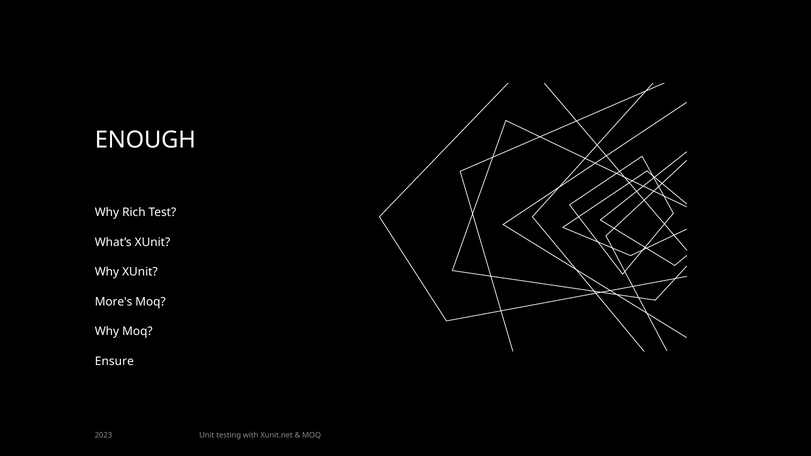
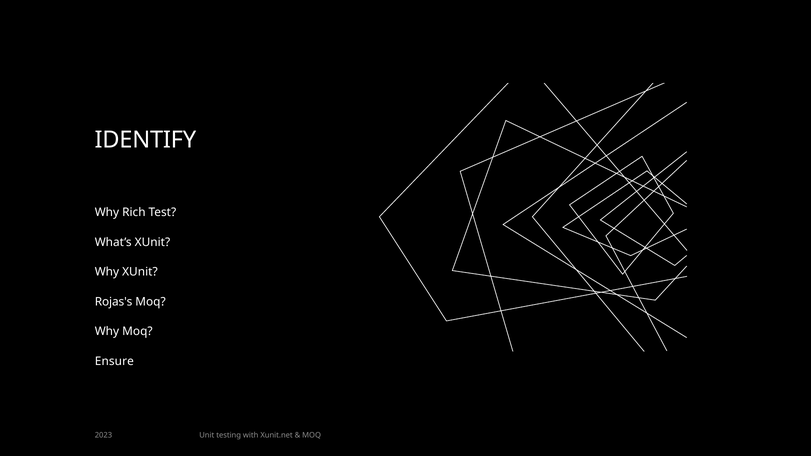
ENOUGH: ENOUGH -> IDENTIFY (145, 140)
More's: More's -> Rojas's (114, 302)
